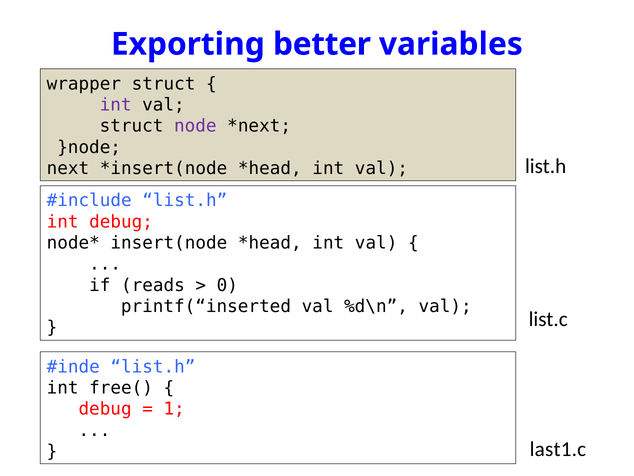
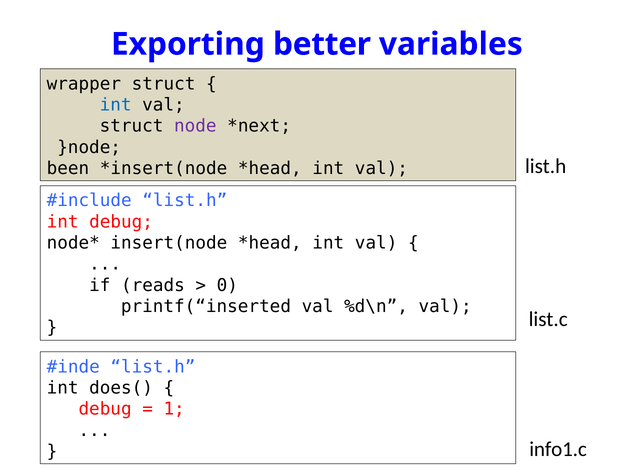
int colour: purple -> blue (116, 105)
next: next -> been (68, 168)
free(: free( -> does( (121, 388)
last1.c: last1.c -> info1.c (558, 449)
